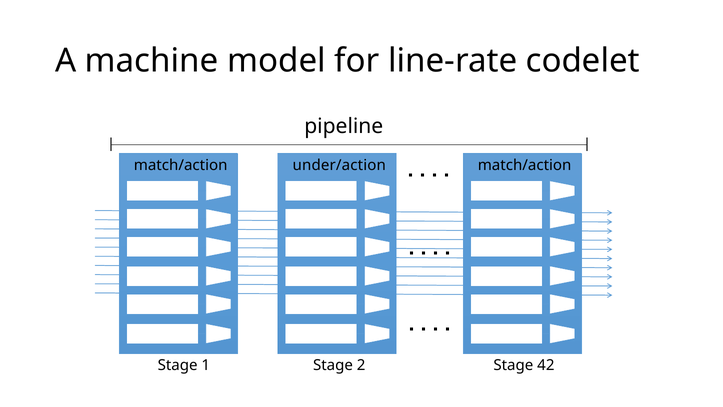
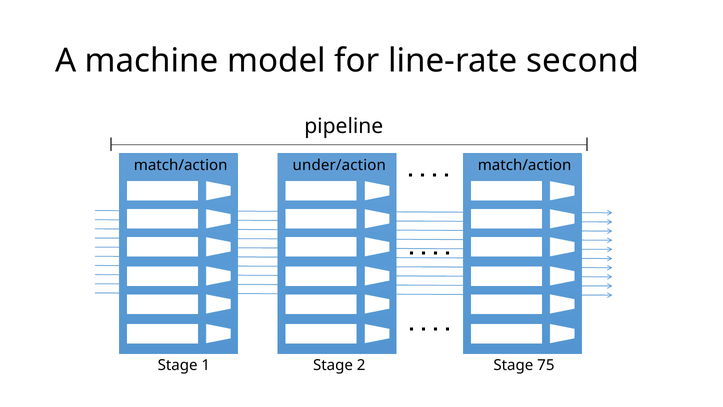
codelet: codelet -> second (583, 61)
42: 42 -> 75 (546, 365)
